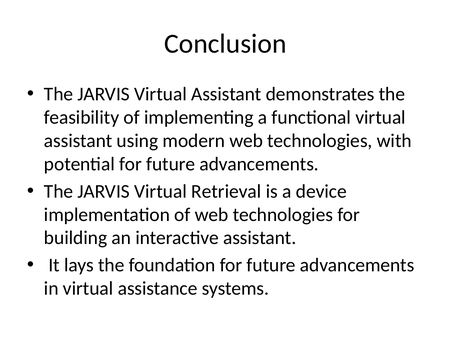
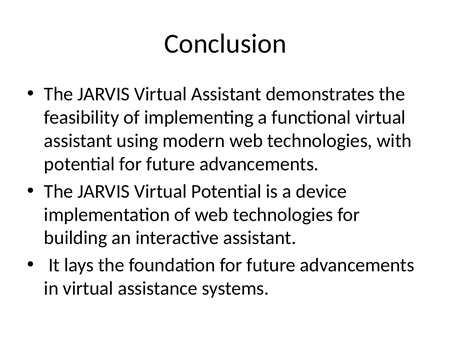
Virtual Retrieval: Retrieval -> Potential (226, 191)
